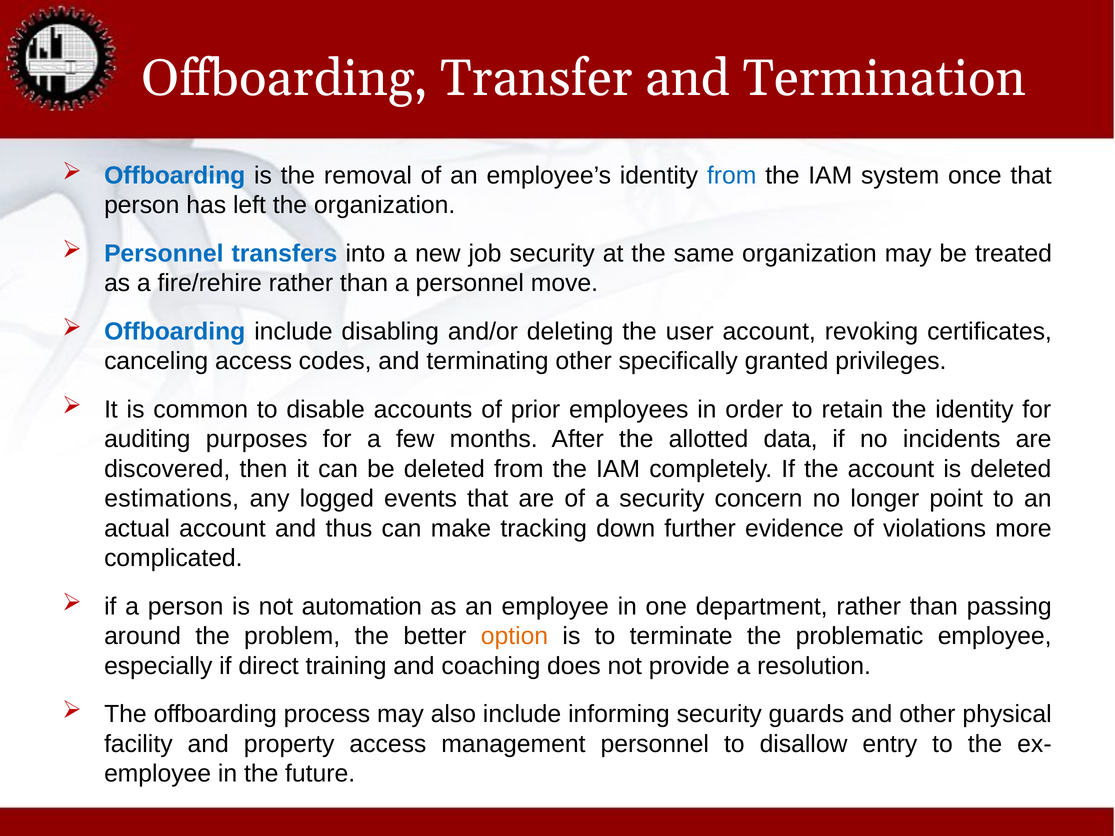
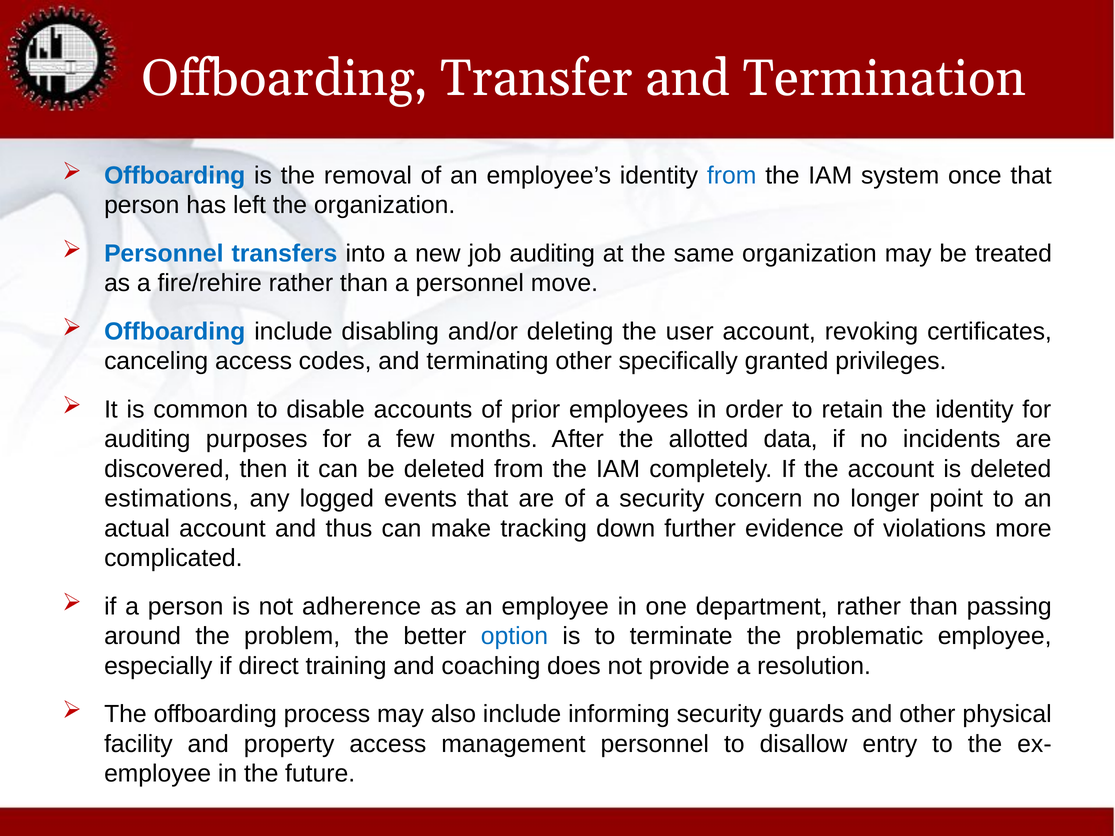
job security: security -> auditing (552, 254)
automation: automation -> adherence (362, 607)
option colour: orange -> blue (514, 636)
